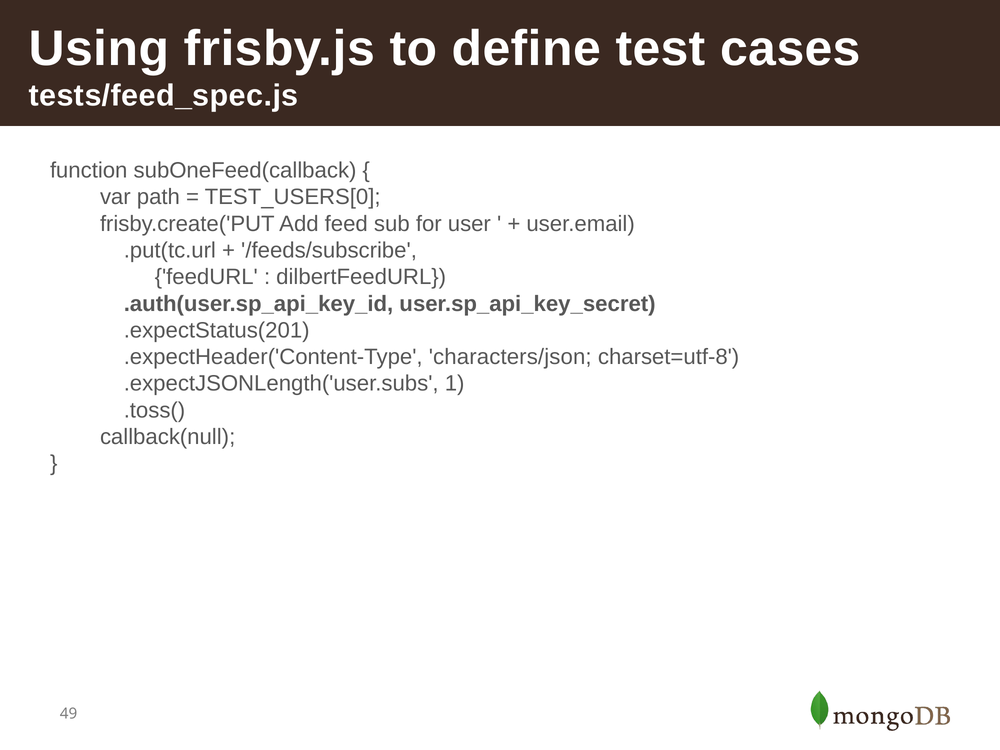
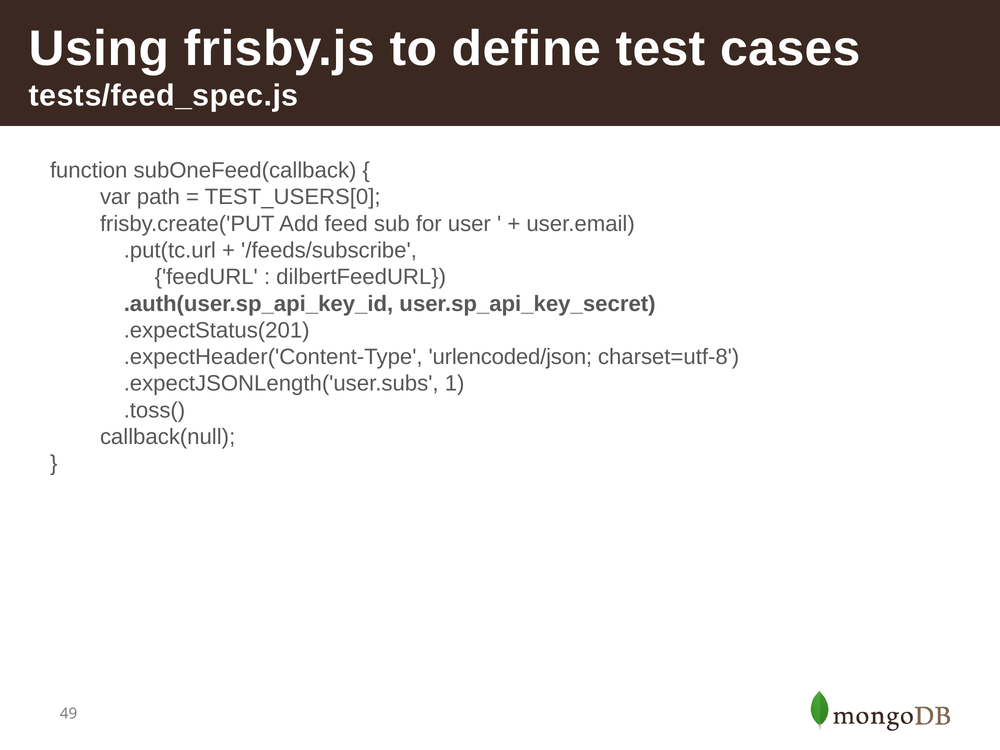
characters/json: characters/json -> urlencoded/json (510, 357)
